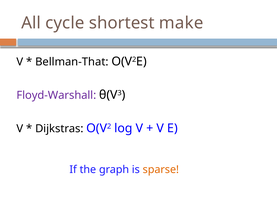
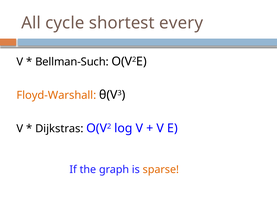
make: make -> every (181, 23)
Bellman-That: Bellman-That -> Bellman-Such (72, 62)
Floyd-Warshall colour: purple -> orange (56, 96)
